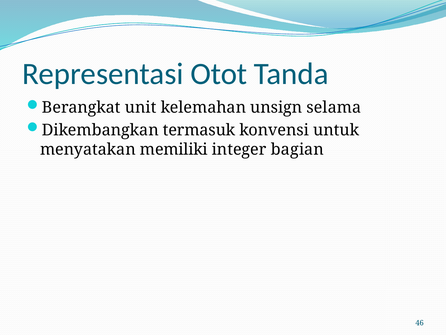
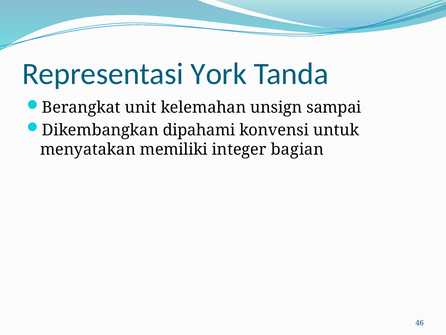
Otot: Otot -> York (219, 74)
selama: selama -> sampai (334, 107)
termasuk: termasuk -> dipahami (199, 130)
